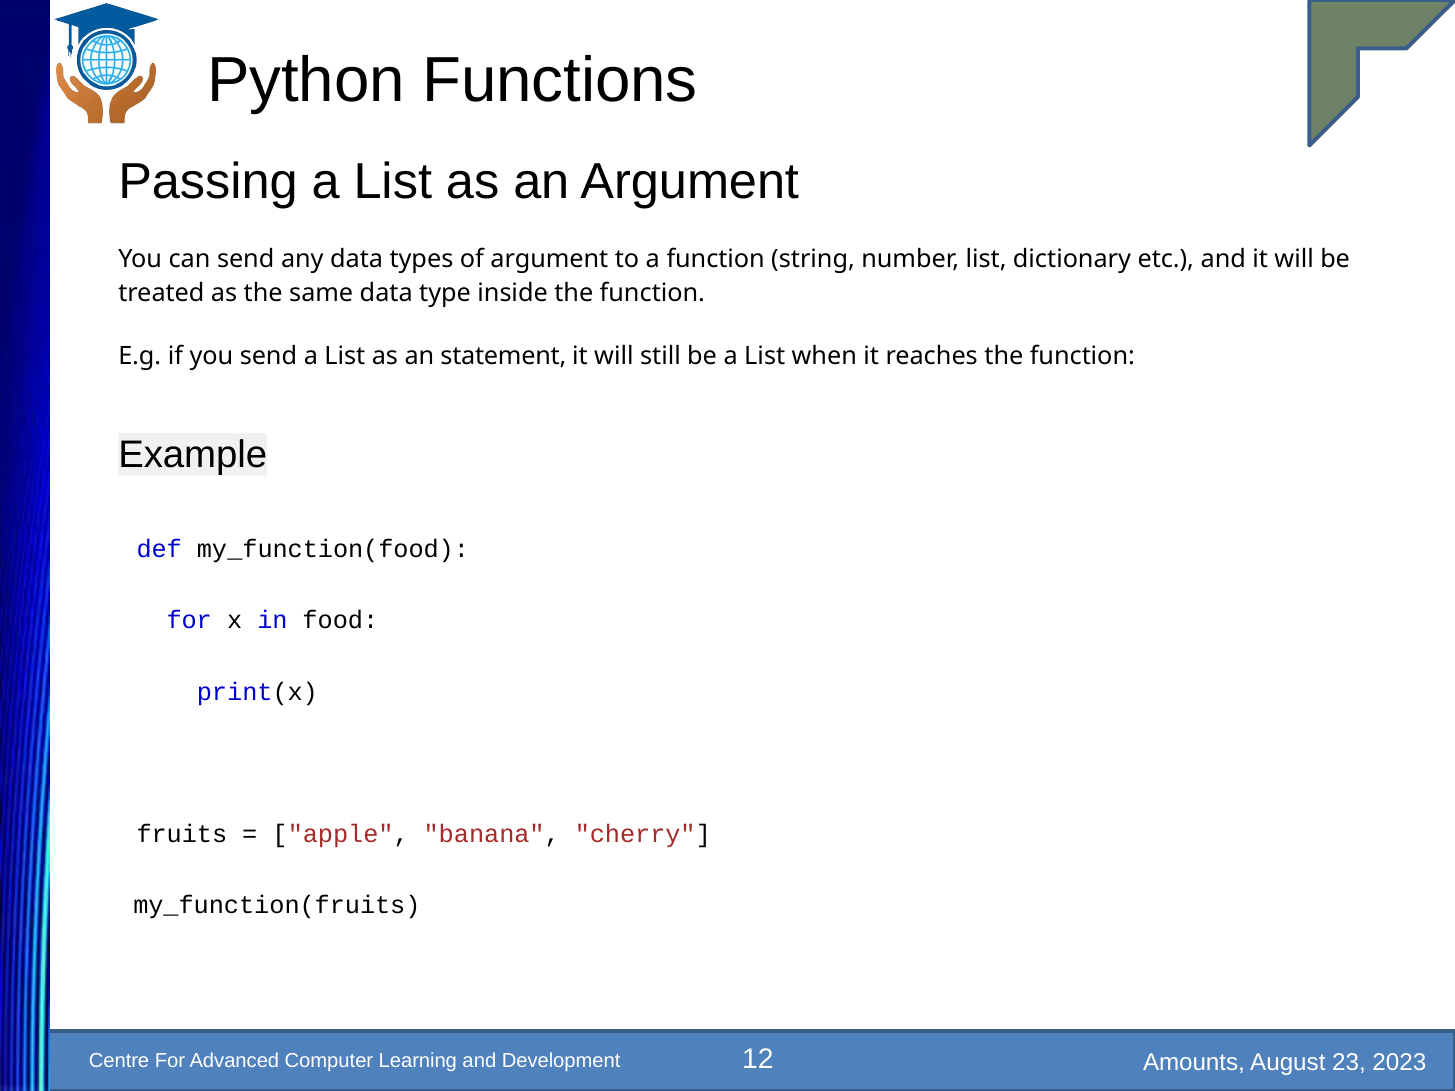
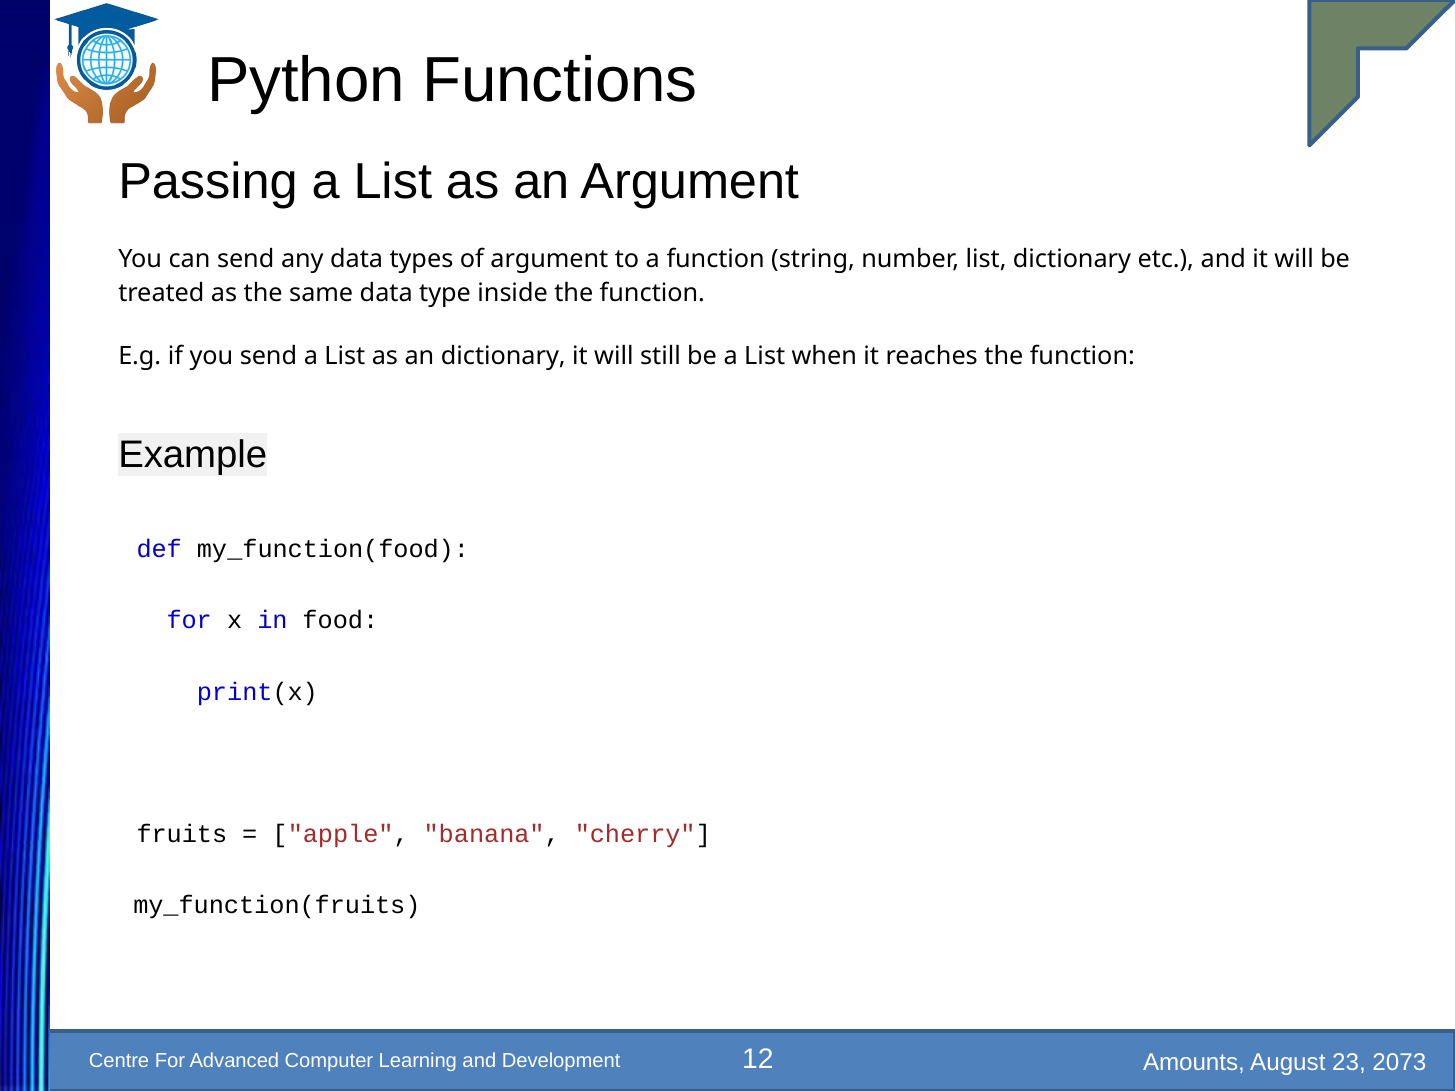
an statement: statement -> dictionary (503, 357)
2023: 2023 -> 2073 (1399, 1062)
